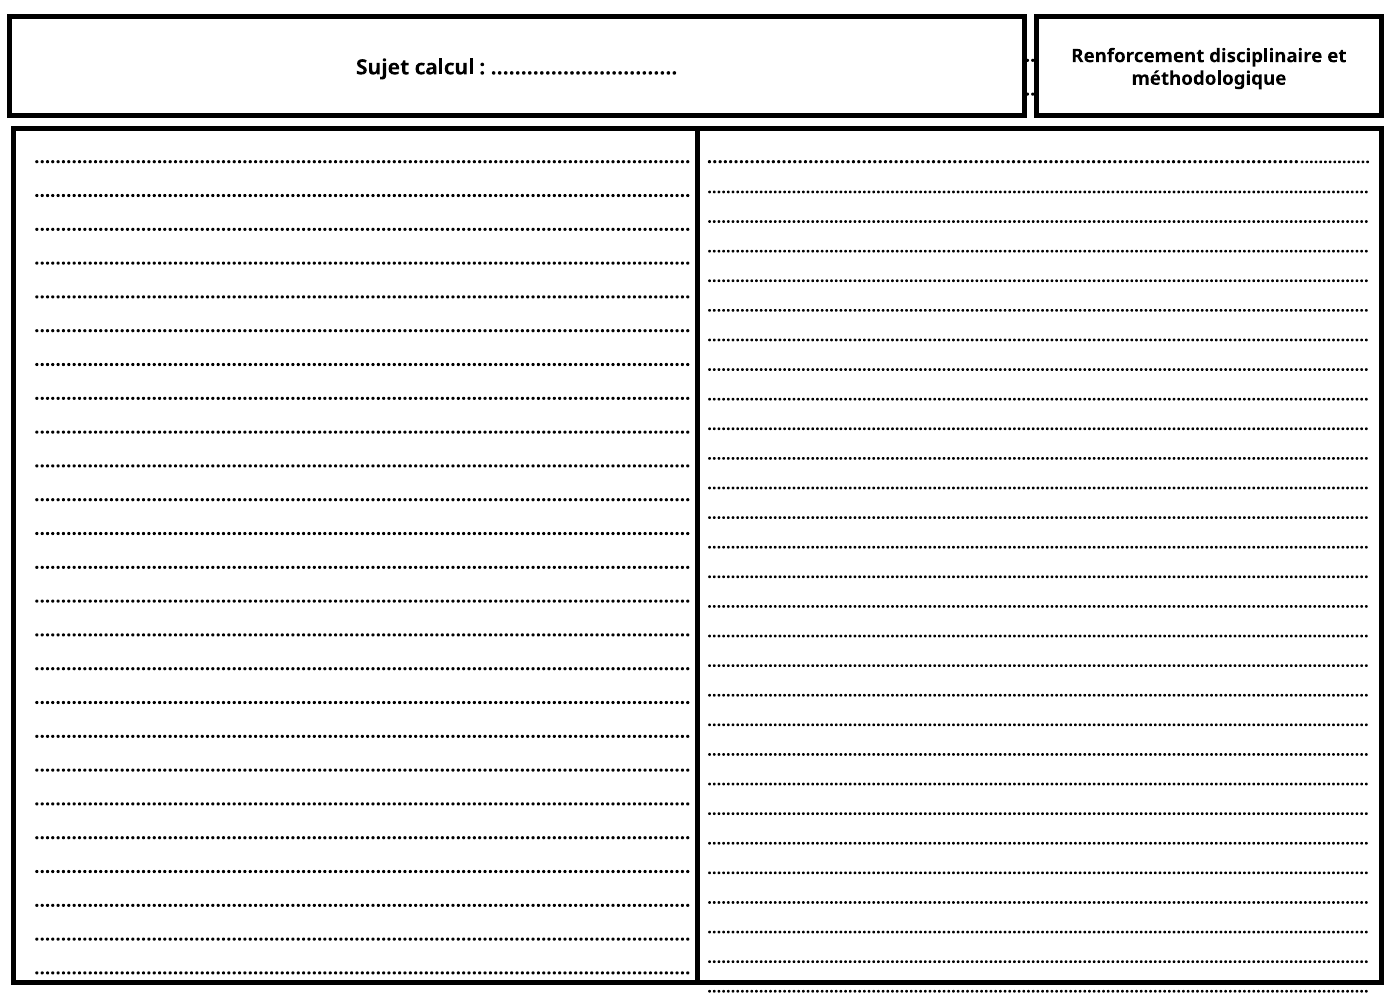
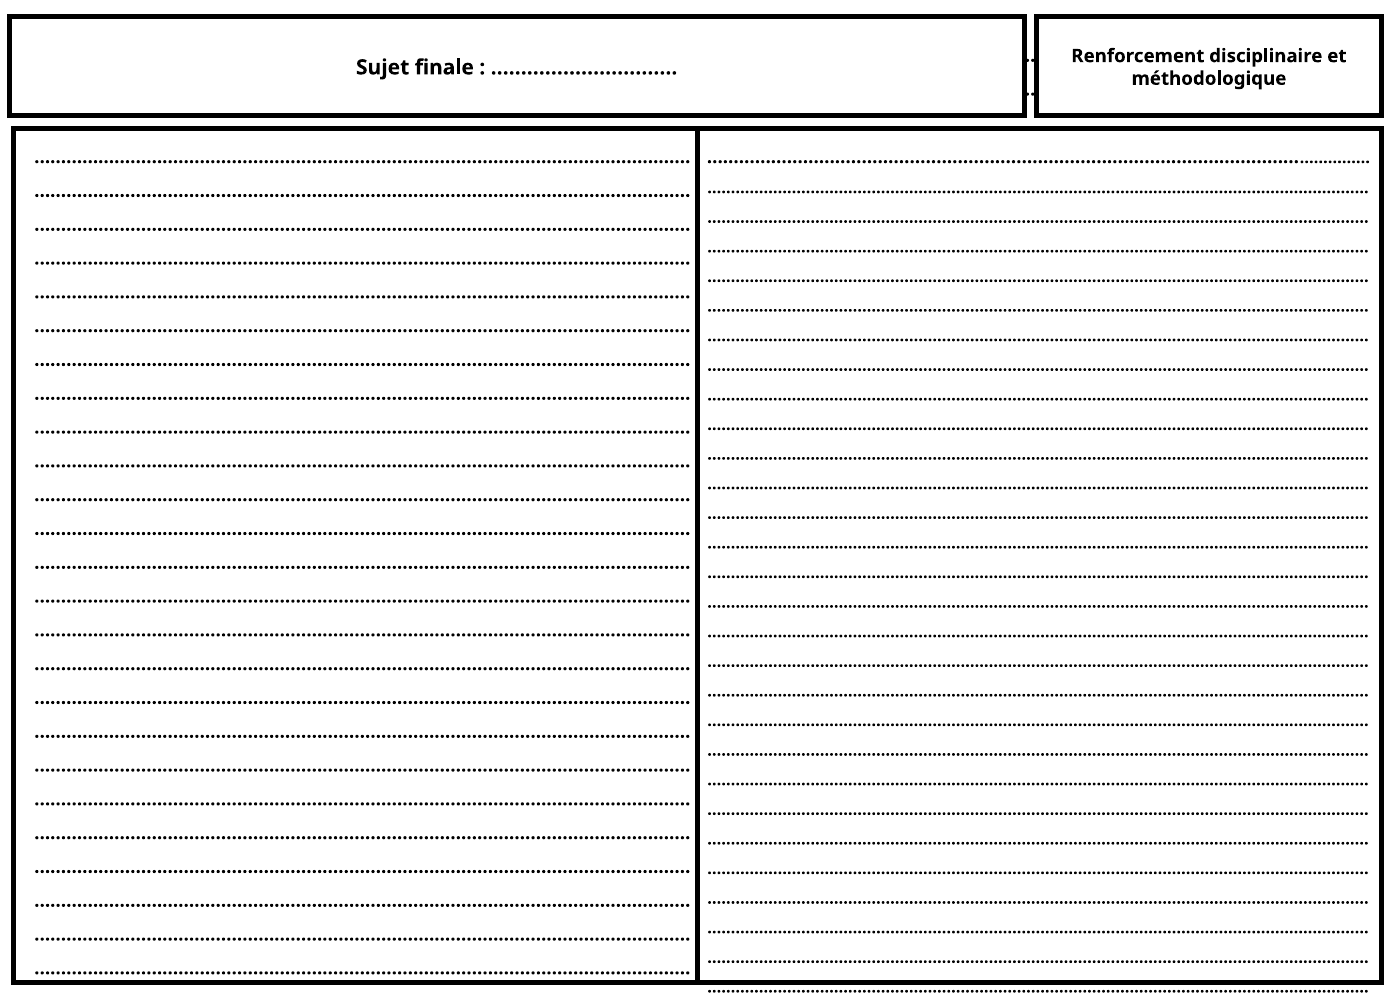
calcul: calcul -> finale (444, 67)
